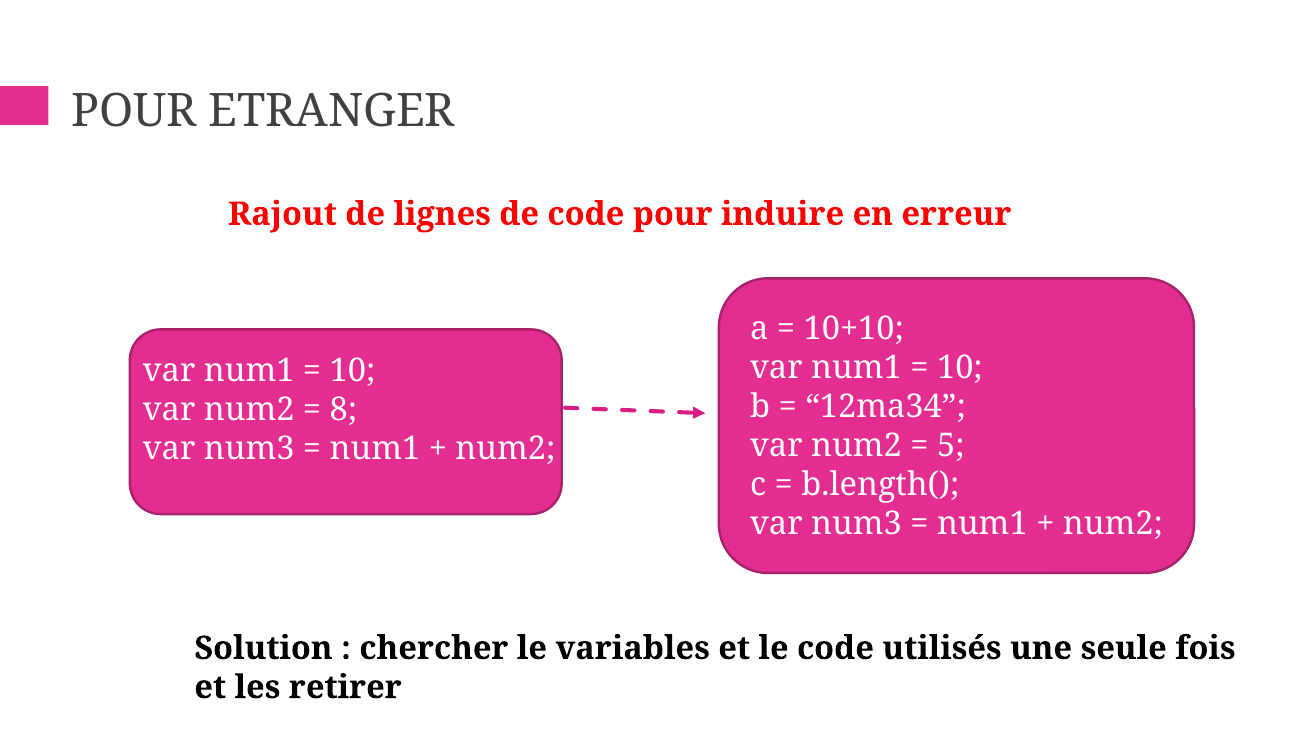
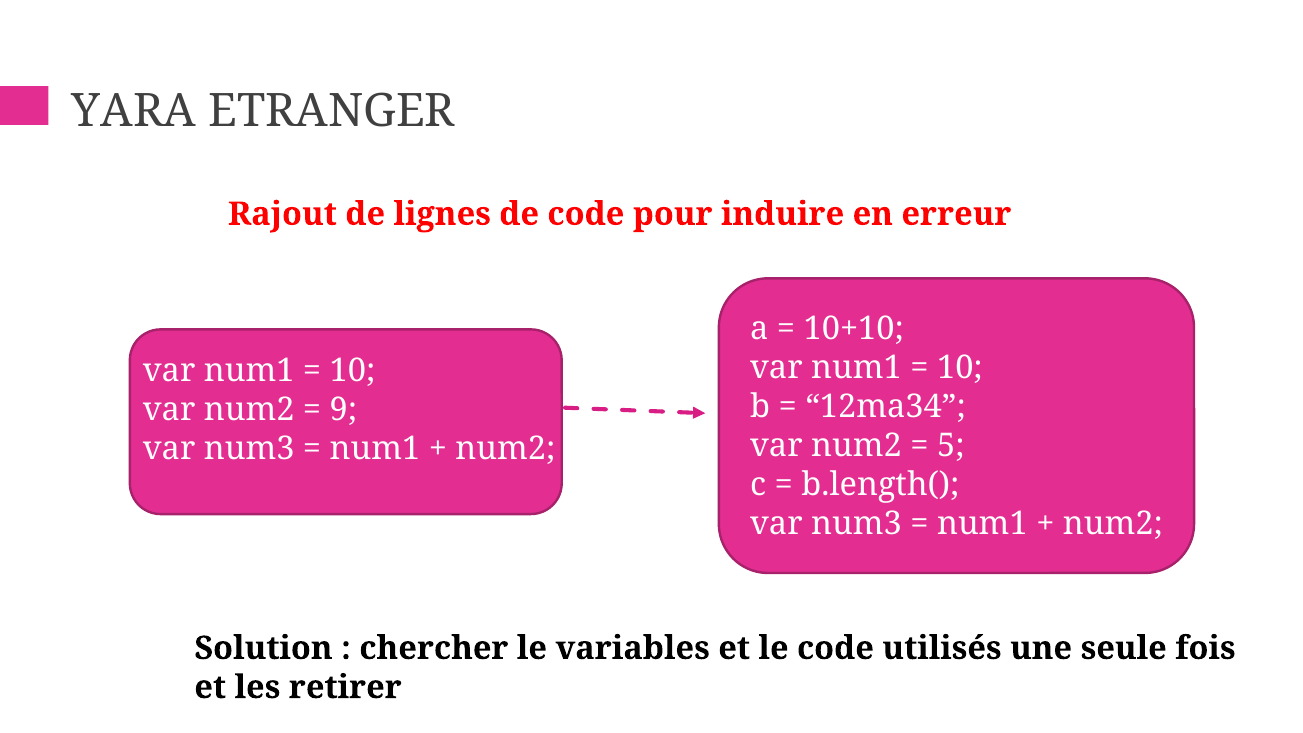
POUR: POUR -> YARA (134, 111)
8: 8 -> 9 (343, 410)
